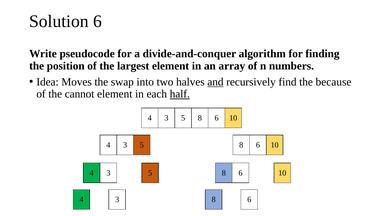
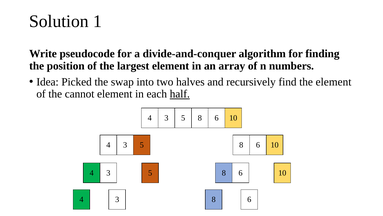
Solution 6: 6 -> 1 (97, 21)
Moves: Moves -> Picked (77, 82)
and underline: present -> none (215, 82)
the because: because -> element (334, 82)
